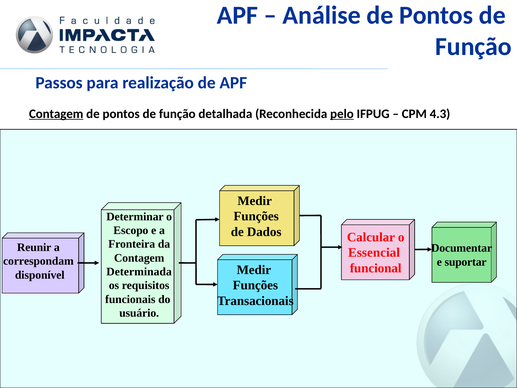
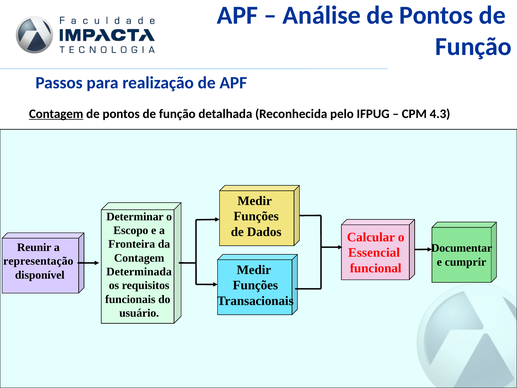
pelo underline: present -> none (342, 114)
correspondam: correspondam -> representação (38, 261)
suportar: suportar -> cumprir (465, 262)
